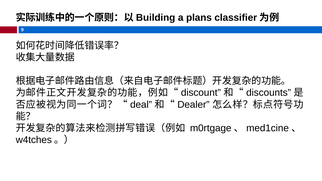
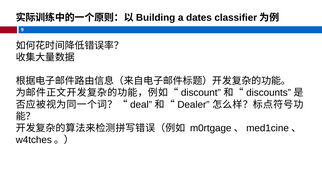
plans: plans -> dates (199, 18)
